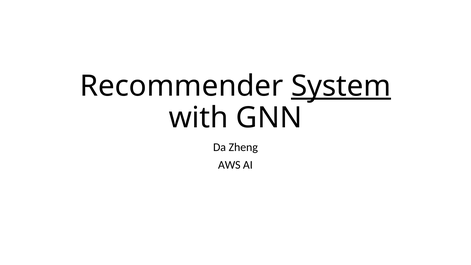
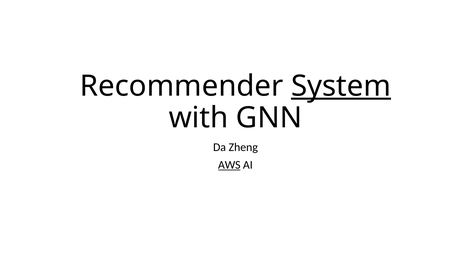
AWS underline: none -> present (229, 165)
